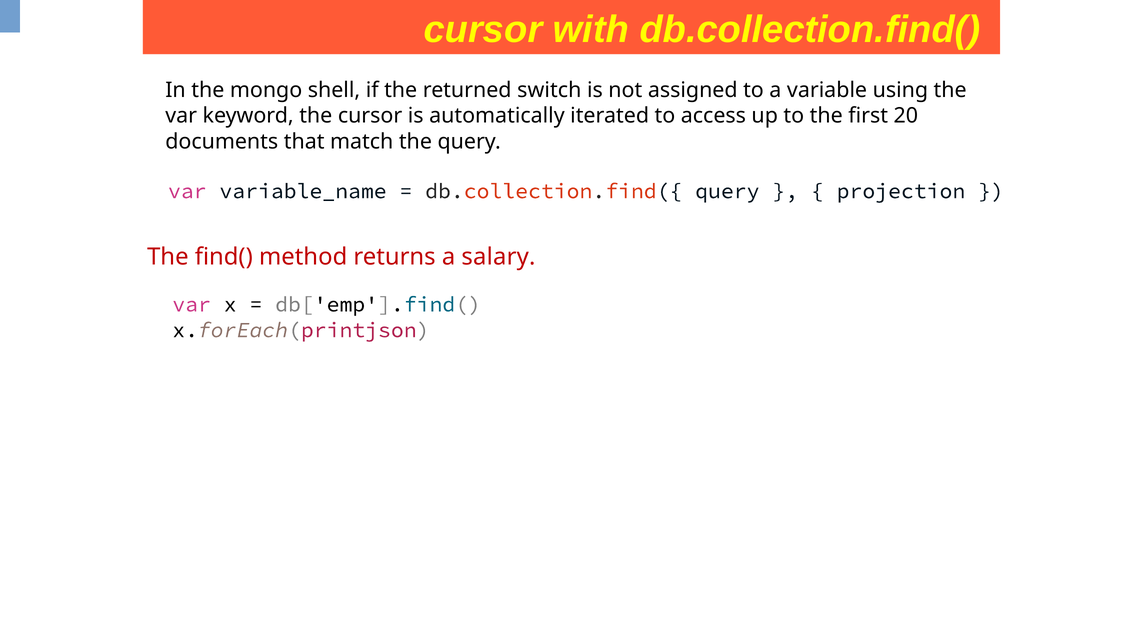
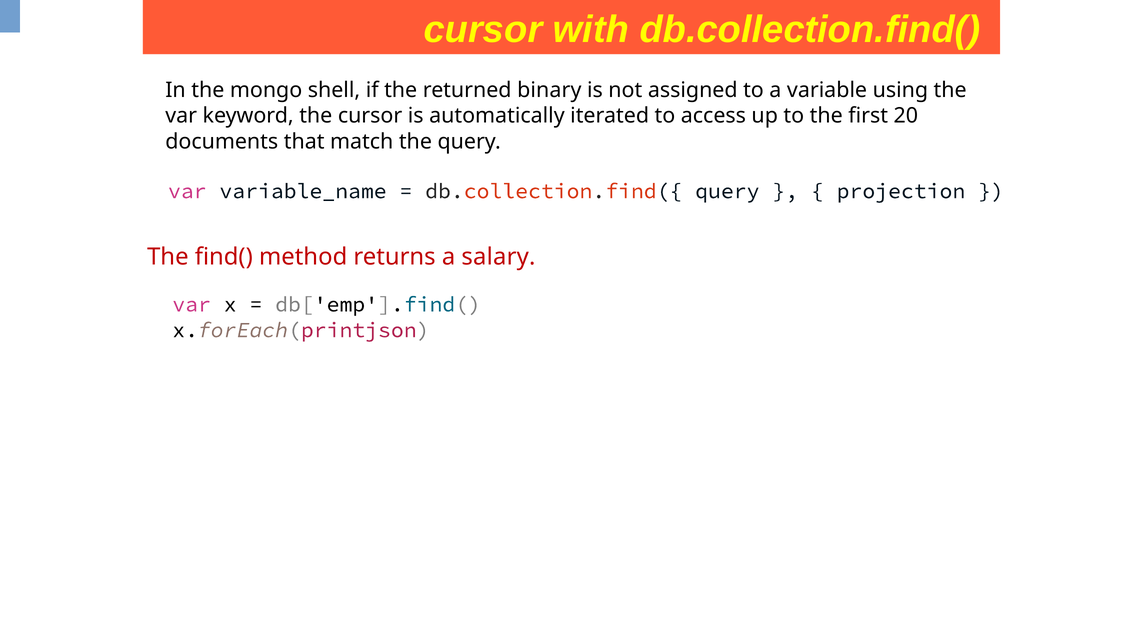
switch: switch -> binary (549, 90)
